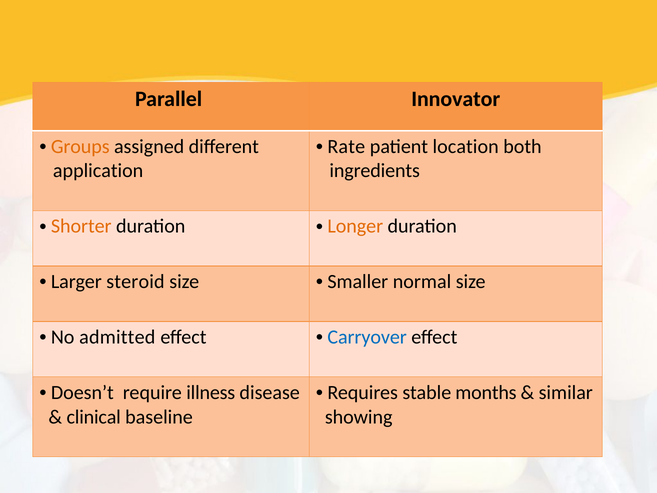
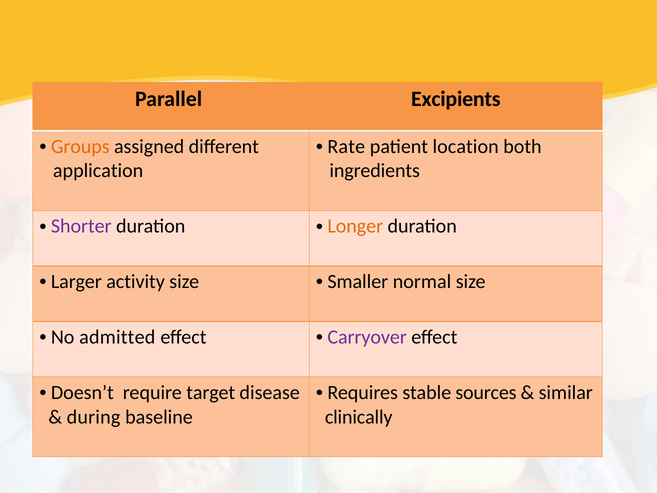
Innovator: Innovator -> Excipients (456, 99)
Shorter colour: orange -> purple (81, 226)
steroid: steroid -> activity (136, 282)
Carryover colour: blue -> purple (367, 337)
illness: illness -> target (211, 392)
months: months -> sources (486, 392)
clinical: clinical -> during (94, 417)
showing: showing -> clinically (359, 417)
